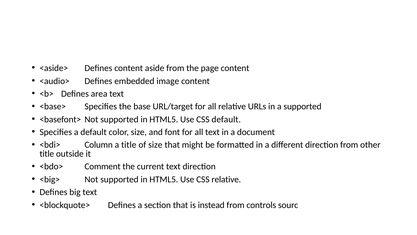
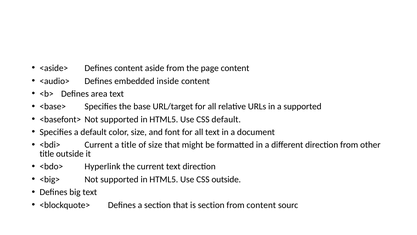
image: image -> inside (168, 81)
<bdi> Column: Column -> Current (99, 145)
Comment: Comment -> Hyperlink (102, 166)
CSS relative: relative -> outside (226, 179)
is instead: instead -> section (211, 205)
from controls: controls -> content (261, 205)
